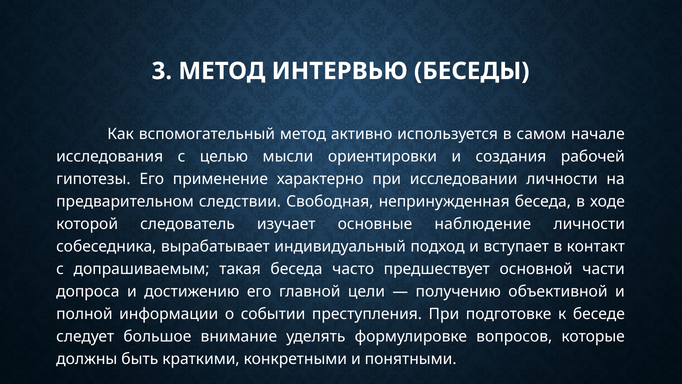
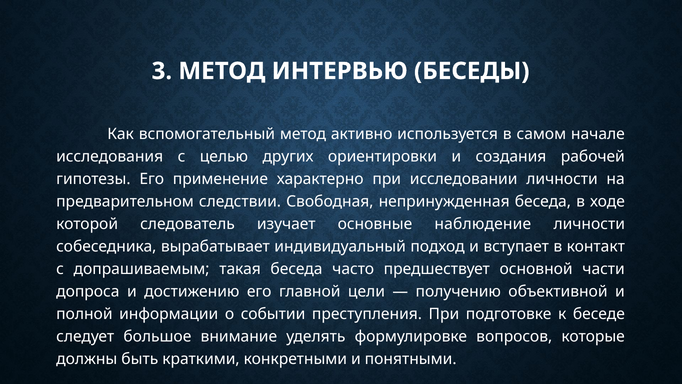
мысли: мысли -> других (288, 157)
